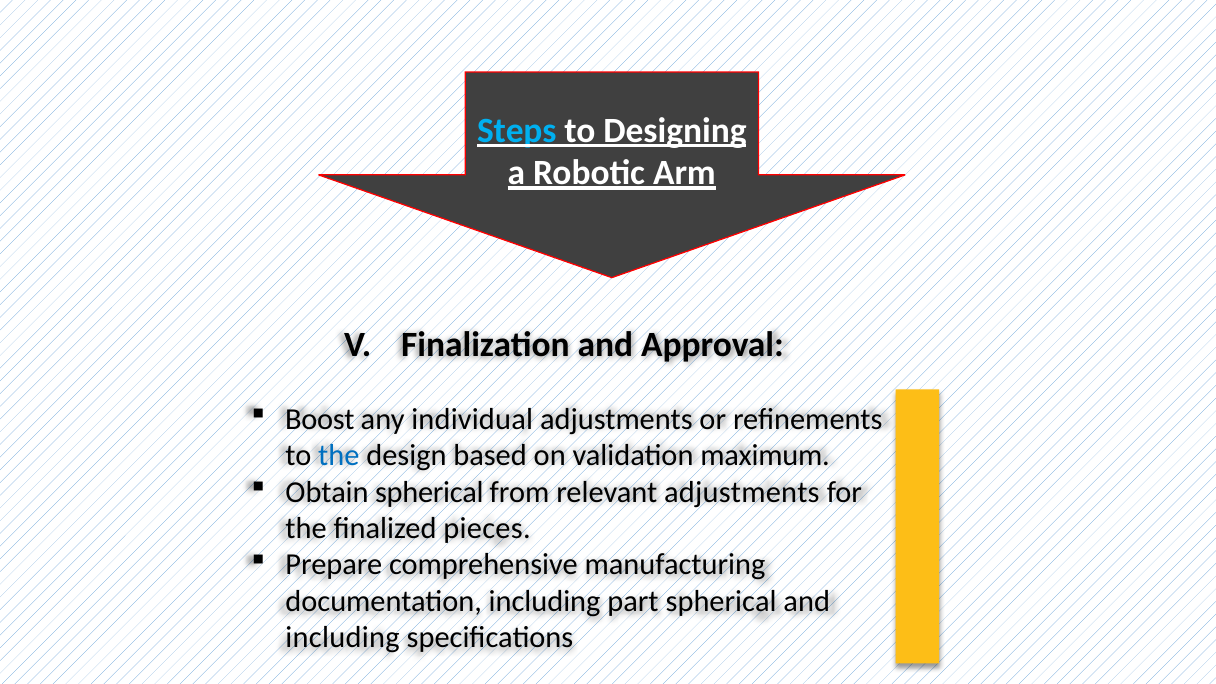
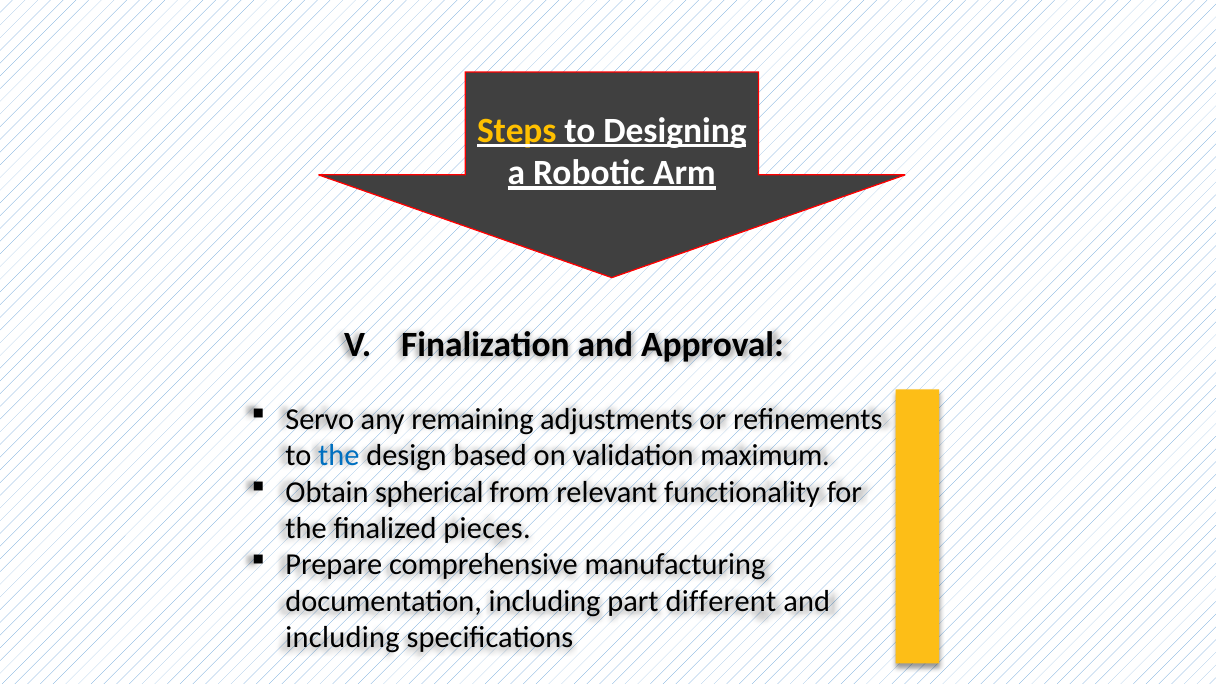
Steps colour: light blue -> yellow (517, 130)
Boost: Boost -> Servo (320, 419)
individual: individual -> remaining (472, 419)
relevant adjustments: adjustments -> functionality (742, 492)
part spherical: spherical -> different (721, 601)
